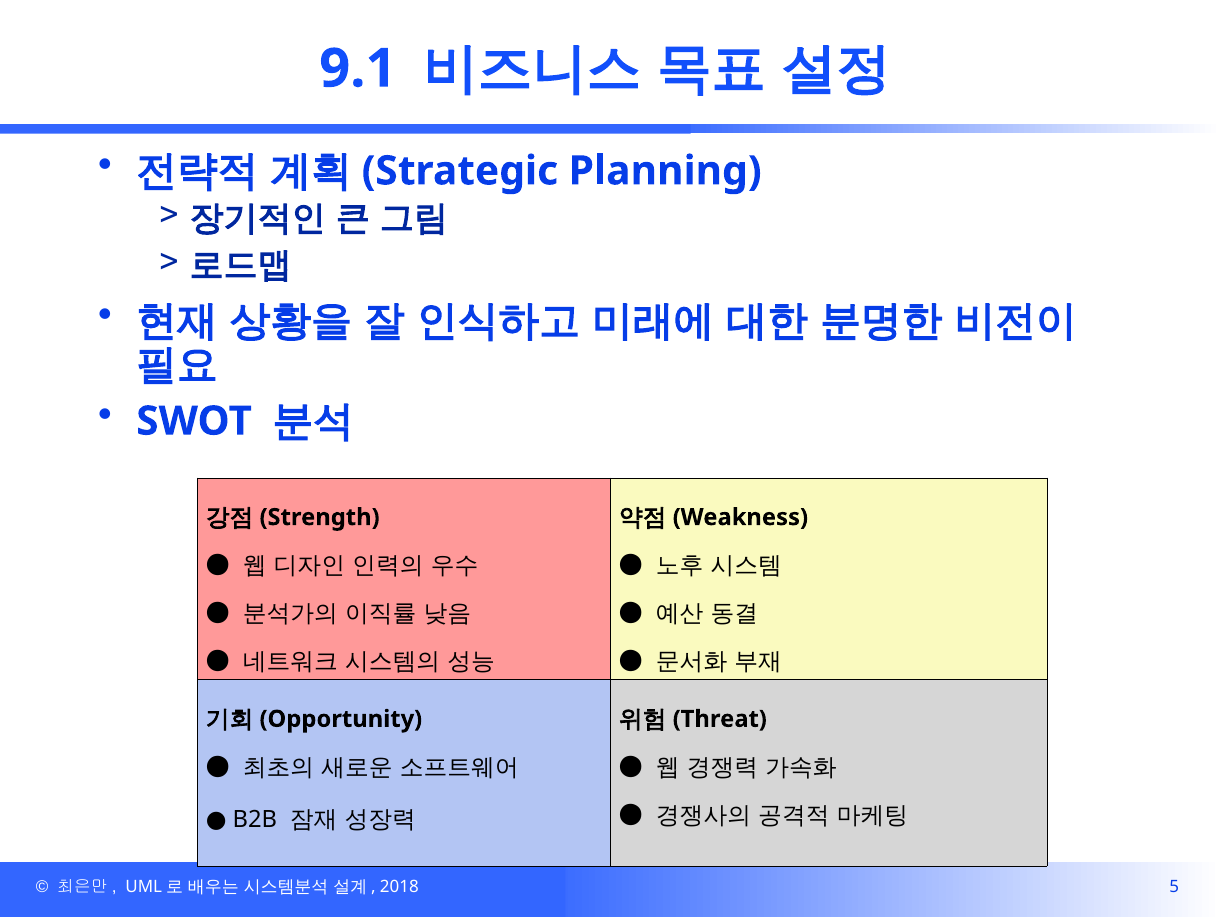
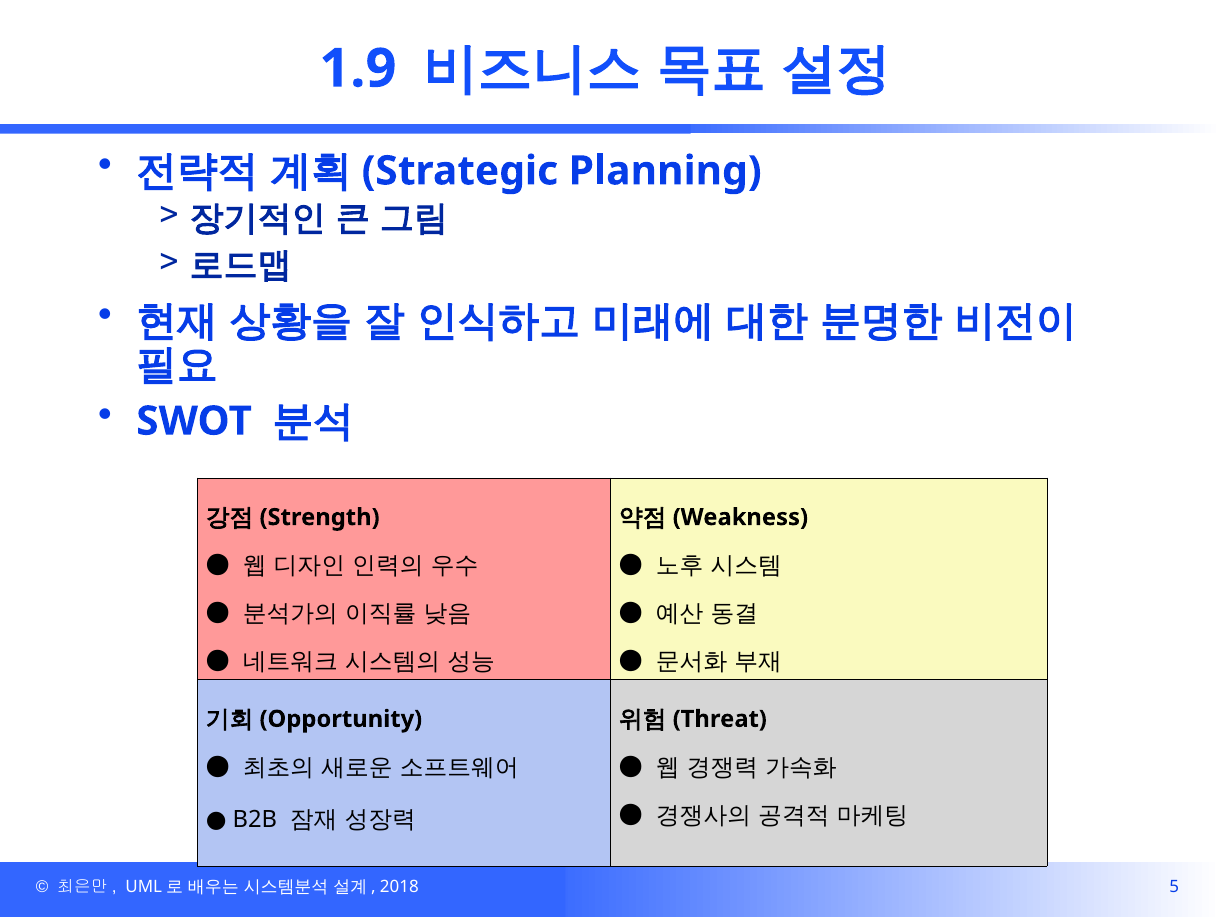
9.1: 9.1 -> 1.9 (358, 69)
